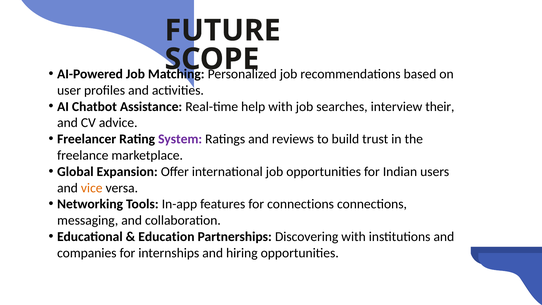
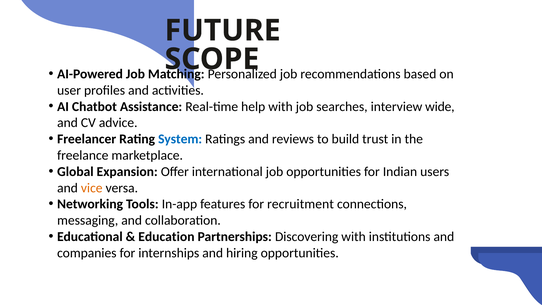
their: their -> wide (440, 106)
System colour: purple -> blue (180, 139)
for connections: connections -> recruitment (300, 204)
